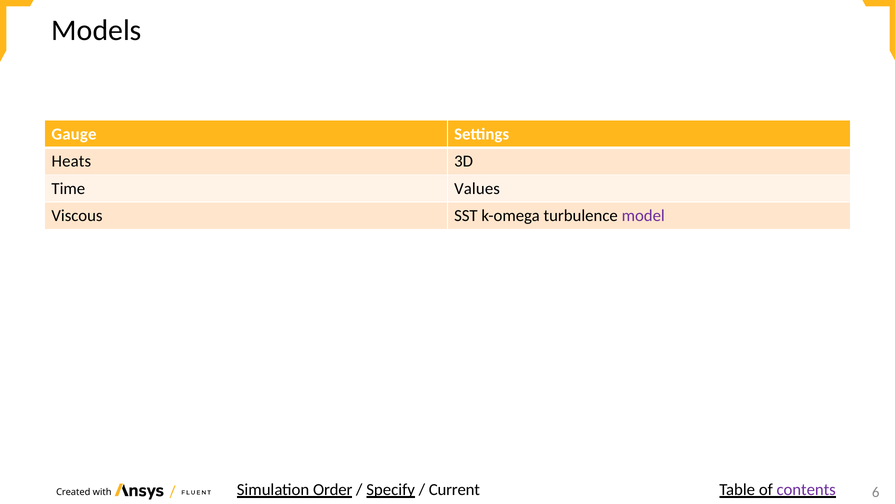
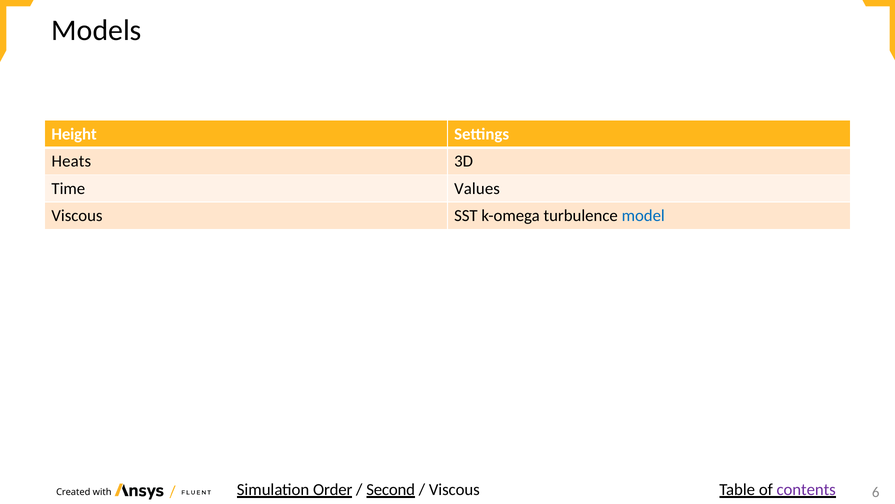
Gauge: Gauge -> Height (74, 134)
model colour: purple -> blue (643, 216)
Specify: Specify -> Second (391, 489)
Current: Current -> Viscous (454, 489)
